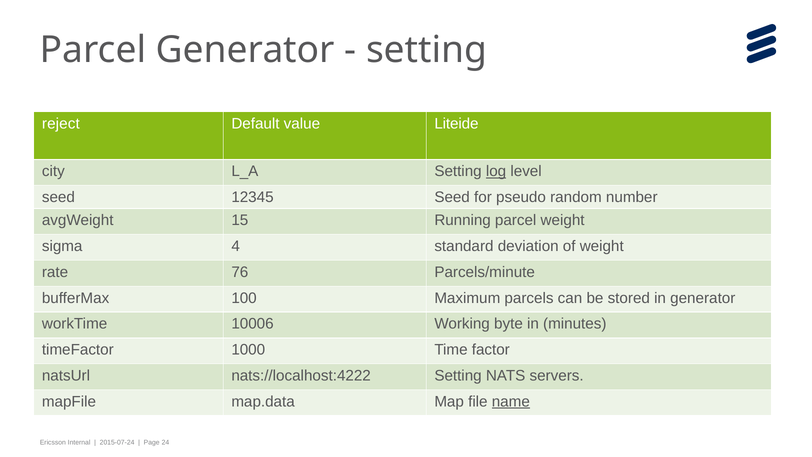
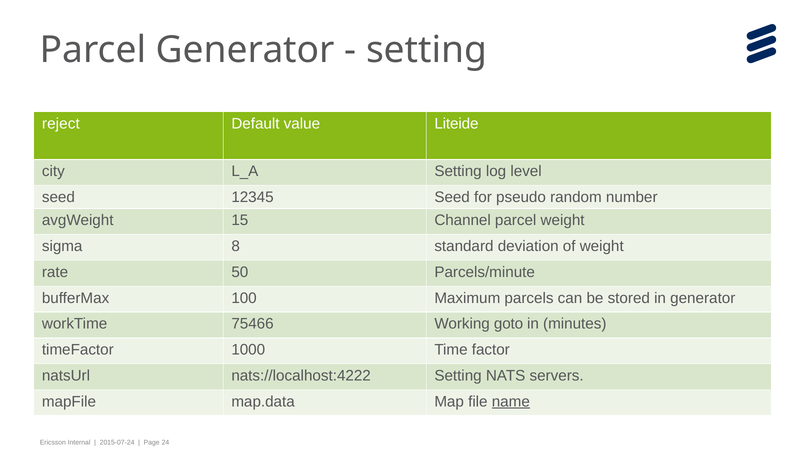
log underline: present -> none (496, 171)
Running: Running -> Channel (463, 220)
4: 4 -> 8 (236, 246)
76: 76 -> 50 (240, 272)
10006: 10006 -> 75466 (253, 324)
byte: byte -> goto (509, 324)
